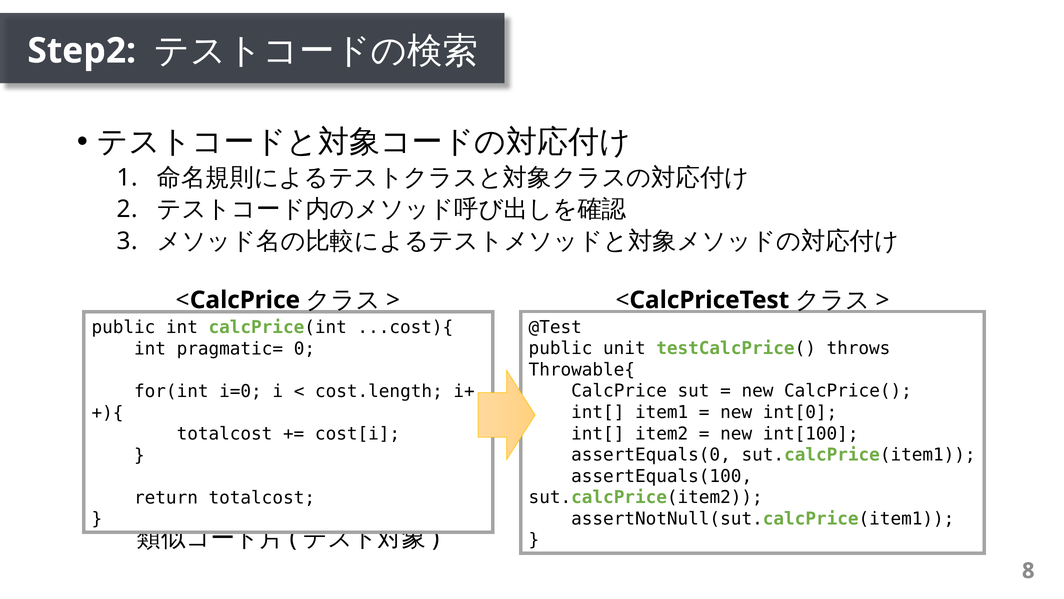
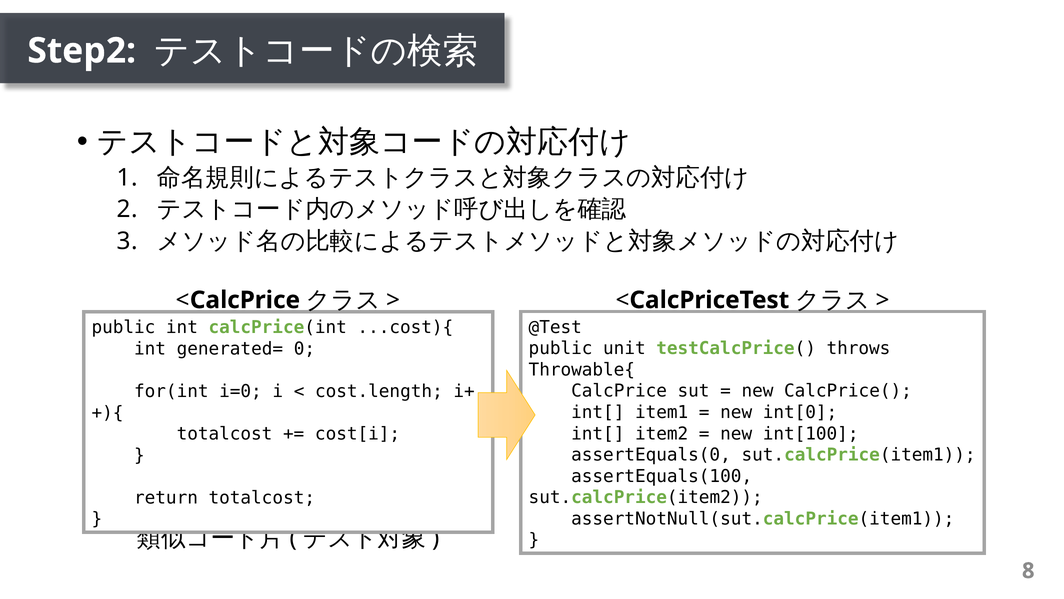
pragmatic=: pragmatic= -> generated= (230, 349)
